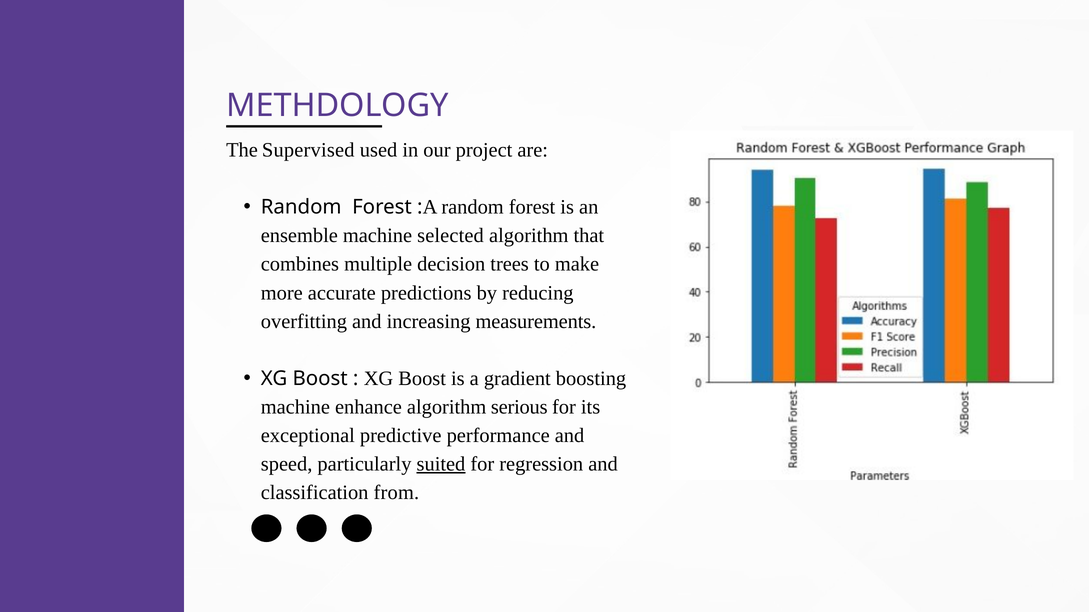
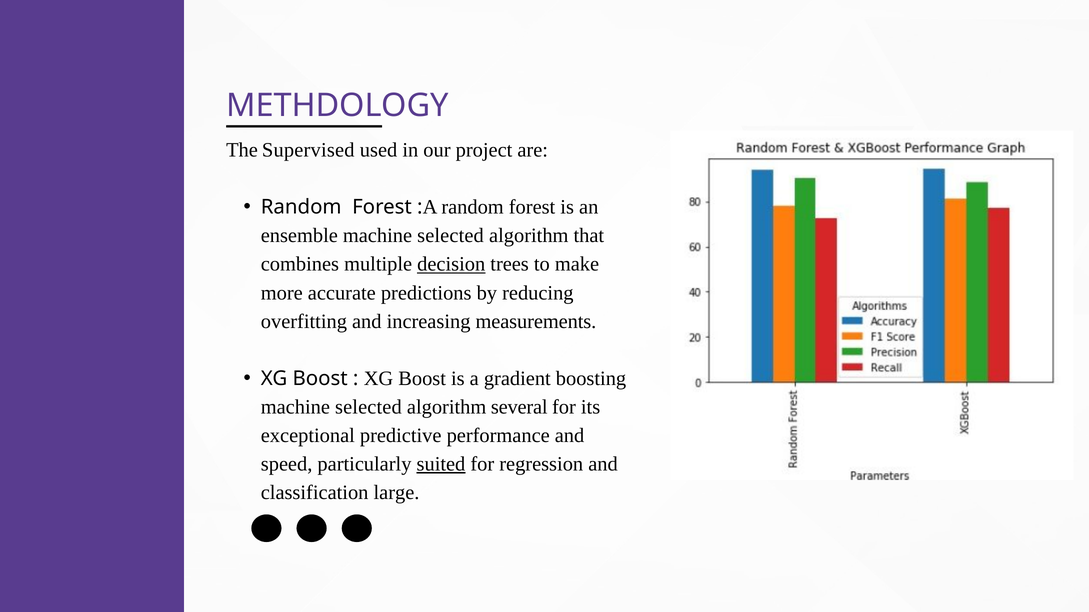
decision underline: none -> present (451, 264)
enhance: enhance -> selected (368, 407)
serious: serious -> several (519, 407)
from: from -> large (396, 493)
